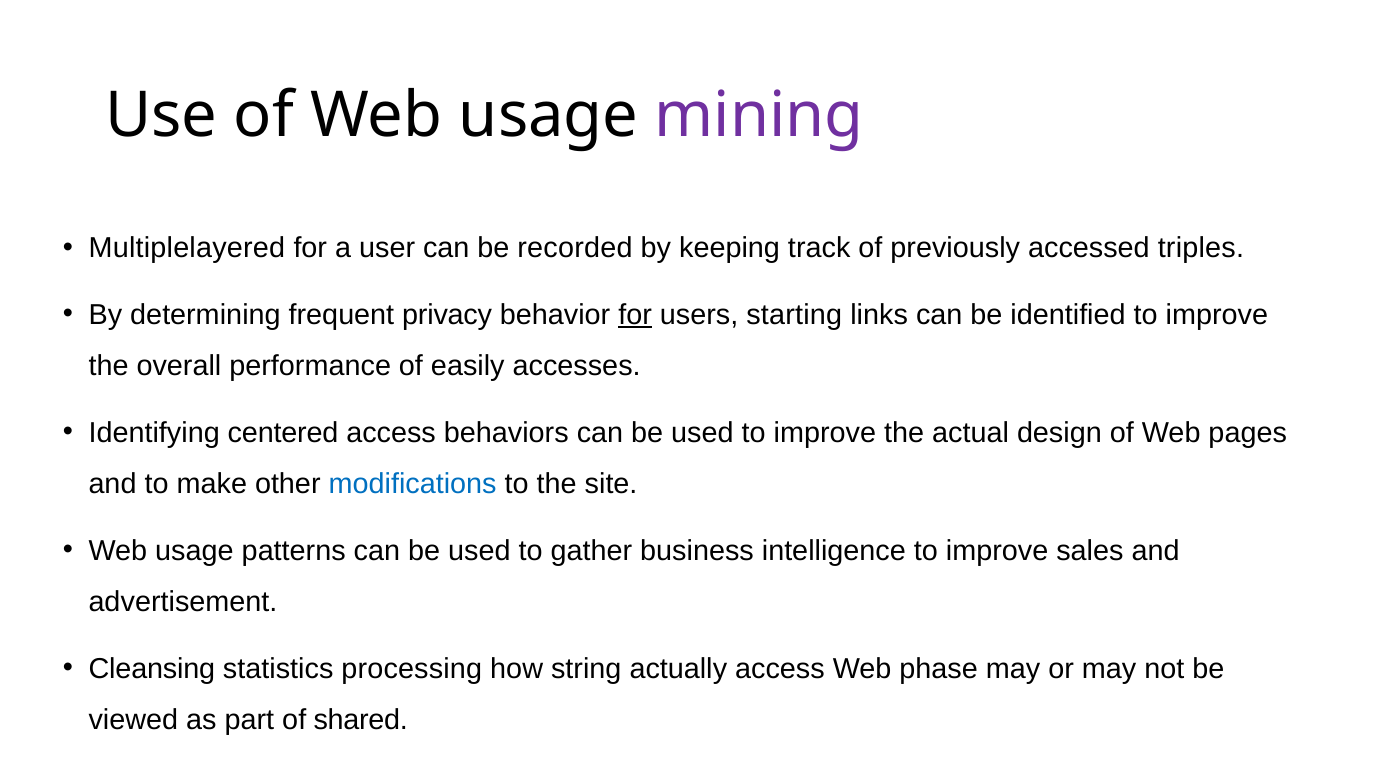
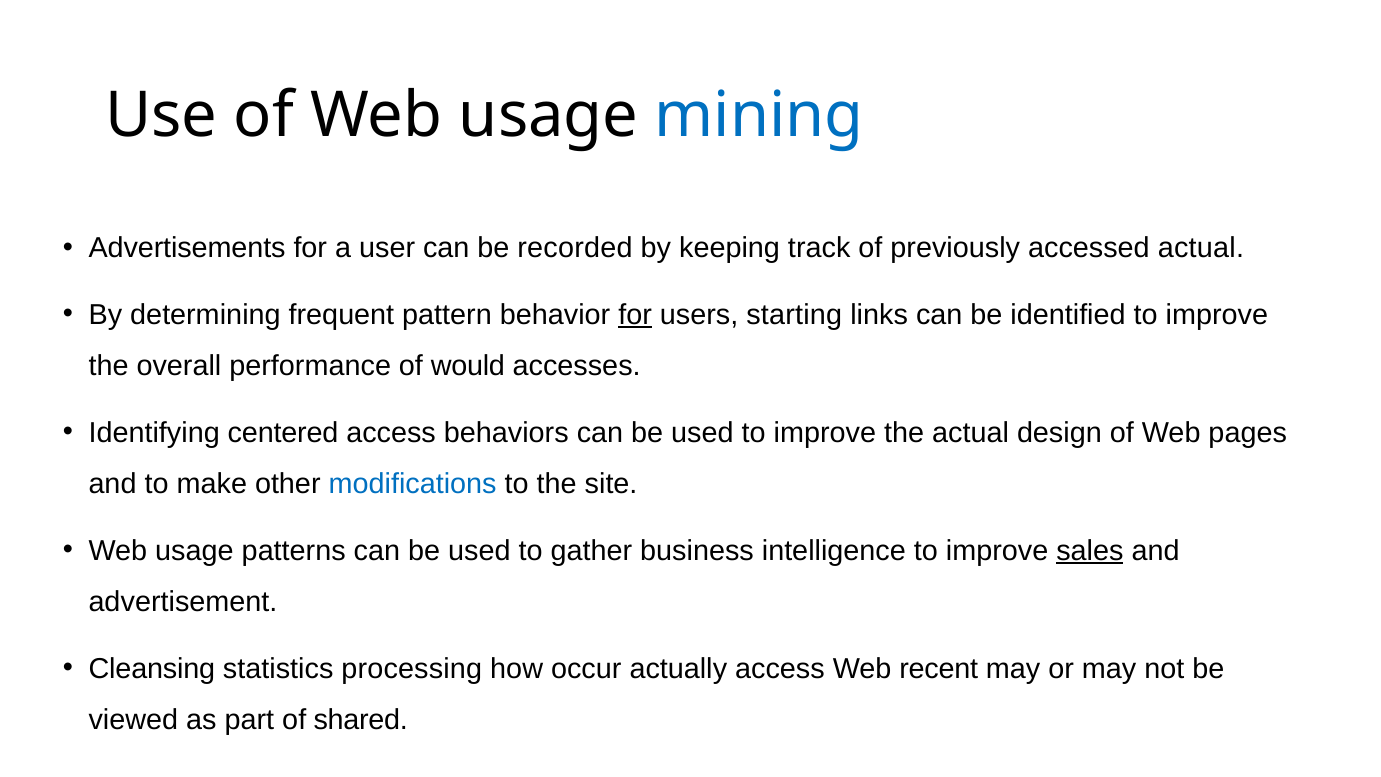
mining colour: purple -> blue (759, 116)
Multiplelayered: Multiplelayered -> Advertisements (187, 248)
accessed triples: triples -> actual (1201, 248)
privacy: privacy -> pattern (447, 315)
easily: easily -> would (468, 366)
sales underline: none -> present (1090, 550)
string: string -> occur (586, 668)
phase: phase -> recent (939, 668)
